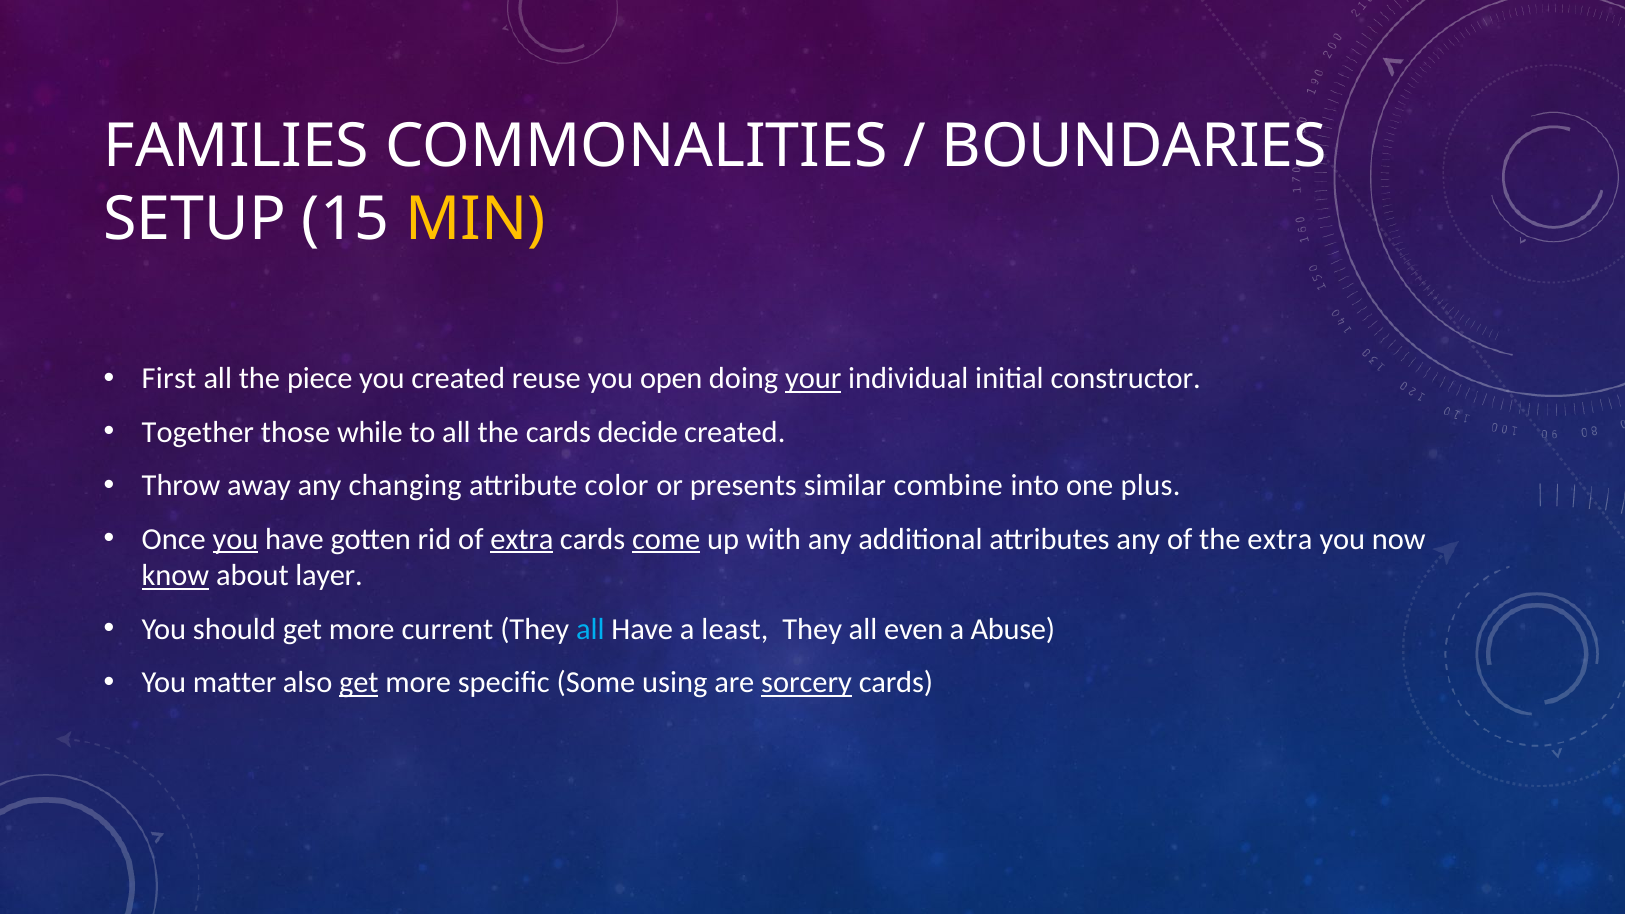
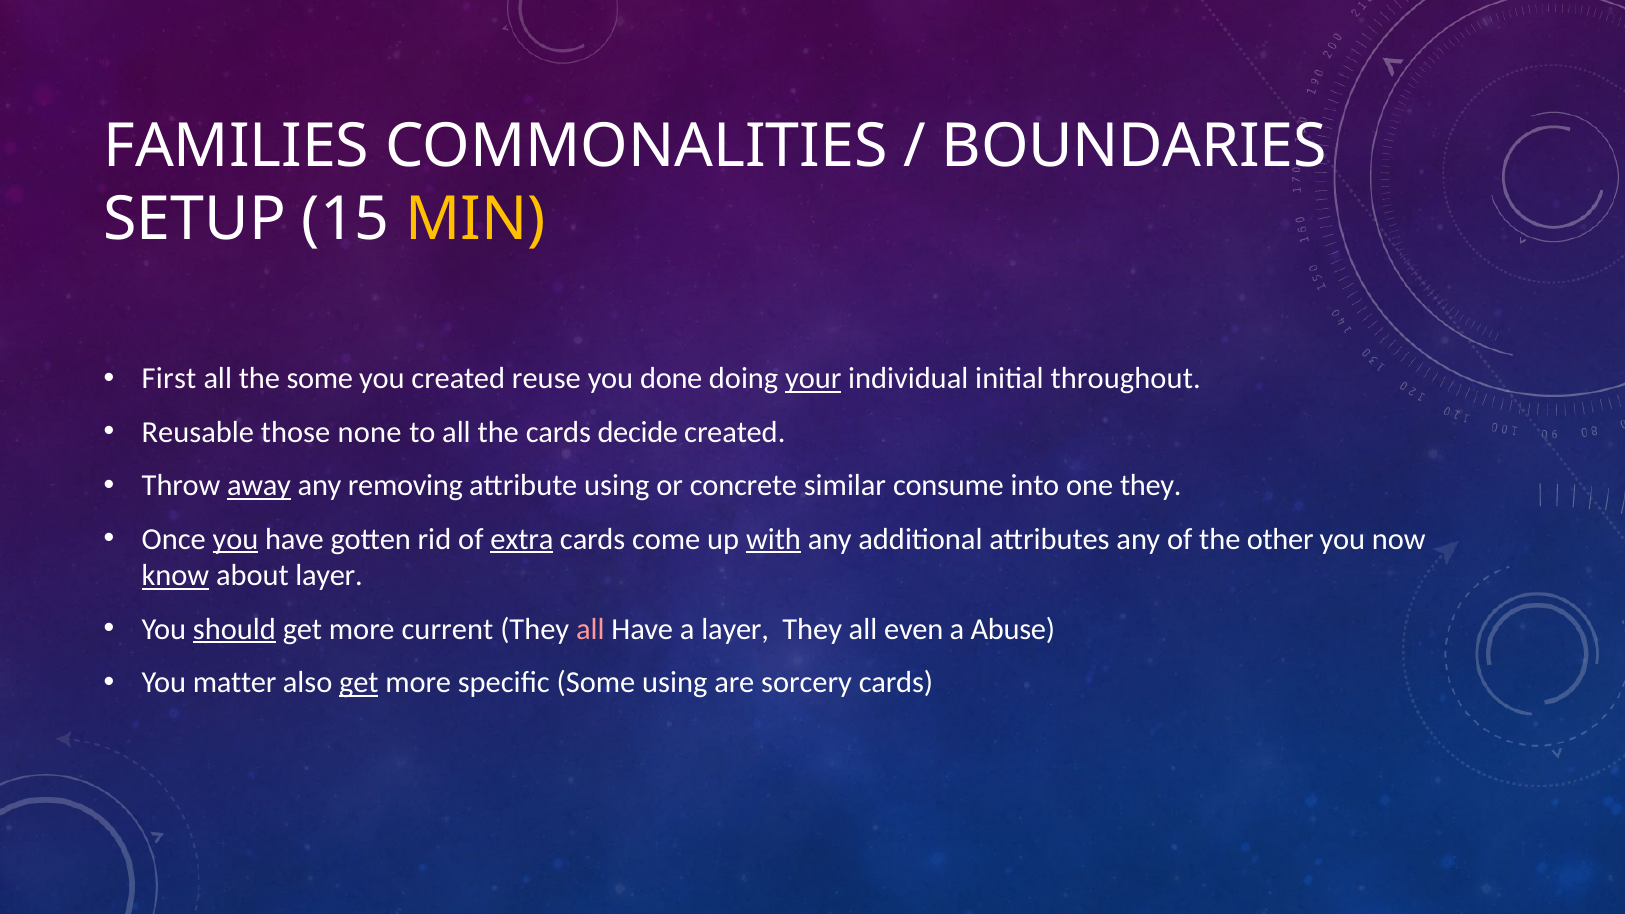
the piece: piece -> some (320, 379)
open: open -> done (671, 379)
constructor: constructor -> throughout (1126, 379)
Together: Together -> Reusable (198, 432)
while: while -> none (370, 432)
away underline: none -> present (259, 486)
changing: changing -> removing (405, 486)
attribute color: color -> using (617, 486)
presents: presents -> concrete (743, 486)
combine: combine -> consume (948, 486)
one plus: plus -> they (1151, 486)
come underline: present -> none (666, 539)
with underline: none -> present (773, 539)
the extra: extra -> other (1280, 539)
should underline: none -> present (234, 629)
all colour: light blue -> pink (590, 629)
a least: least -> layer (735, 629)
sorcery underline: present -> none (807, 683)
